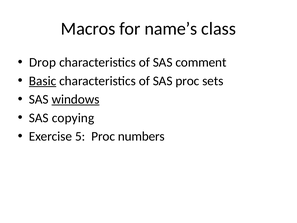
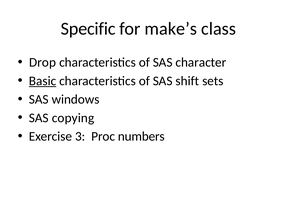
Macros: Macros -> Specific (88, 29)
name’s: name’s -> make’s (171, 29)
comment: comment -> character (201, 62)
SAS proc: proc -> shift (187, 81)
windows underline: present -> none (76, 99)
5: 5 -> 3 (80, 136)
